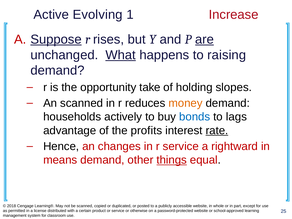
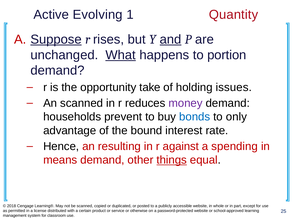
Increase: Increase -> Quantity (234, 15)
and underline: none -> present (171, 39)
are underline: present -> none (204, 39)
raising: raising -> portion (227, 55)
slopes: slopes -> issues (234, 87)
money colour: orange -> purple (186, 103)
actively: actively -> prevent (123, 117)
lags: lags -> only (236, 117)
profits: profits -> bound (146, 130)
rate underline: present -> none (217, 130)
changes: changes -> resulting (119, 146)
r service: service -> against (181, 146)
rightward: rightward -> spending (235, 146)
